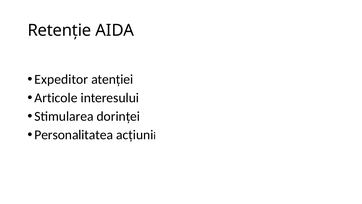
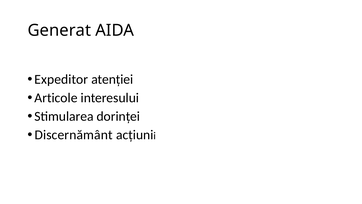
Retenție: Retenție -> Generat (59, 30)
Personalitatea: Personalitatea -> Discernământ (74, 135)
